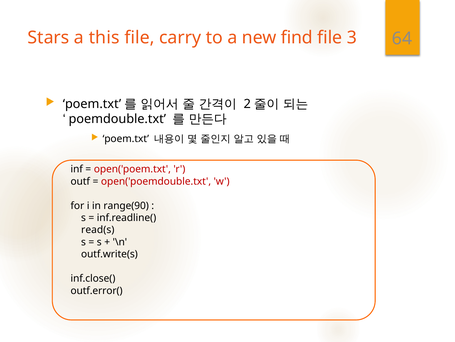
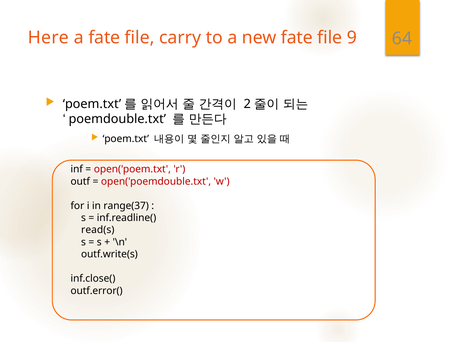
Stars: Stars -> Here (48, 37)
a this: this -> fate (104, 37)
new find: find -> fate (297, 37)
3: 3 -> 9 (352, 37)
range(90: range(90 -> range(37 (126, 205)
